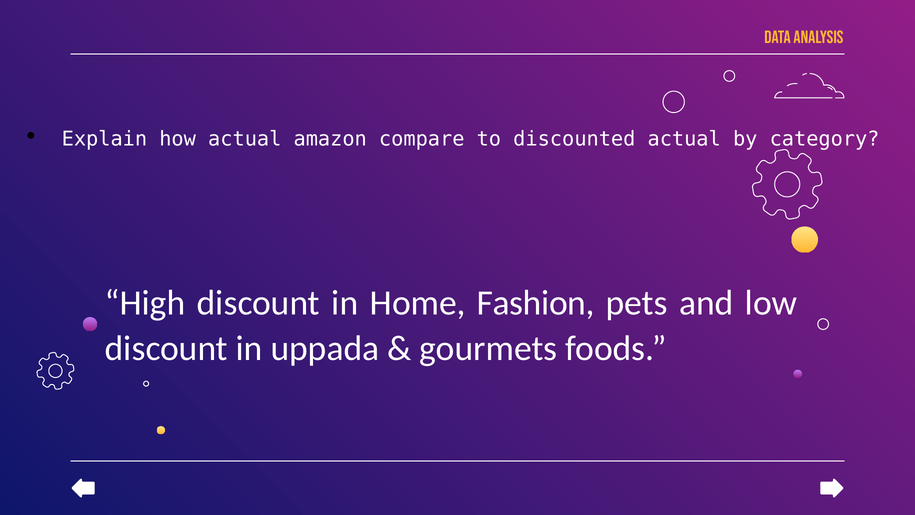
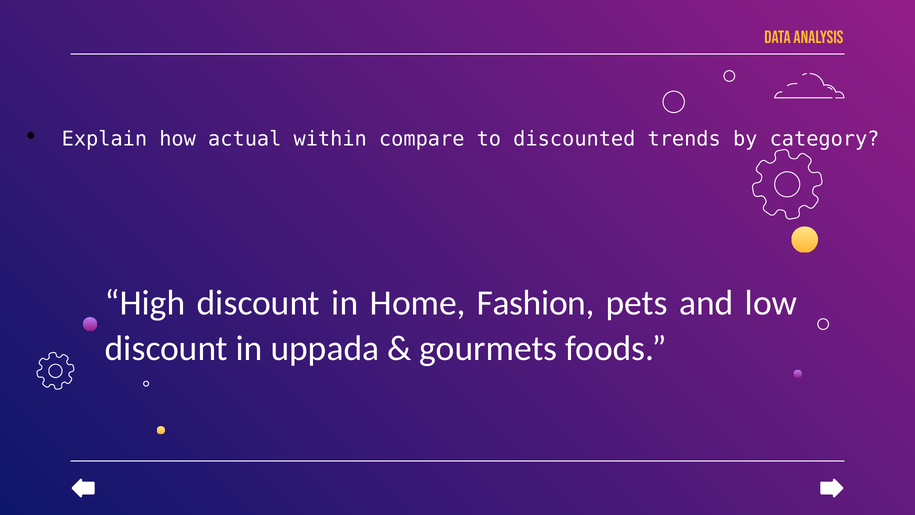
amazon: amazon -> within (330, 139)
discounted actual: actual -> trends (684, 139)
